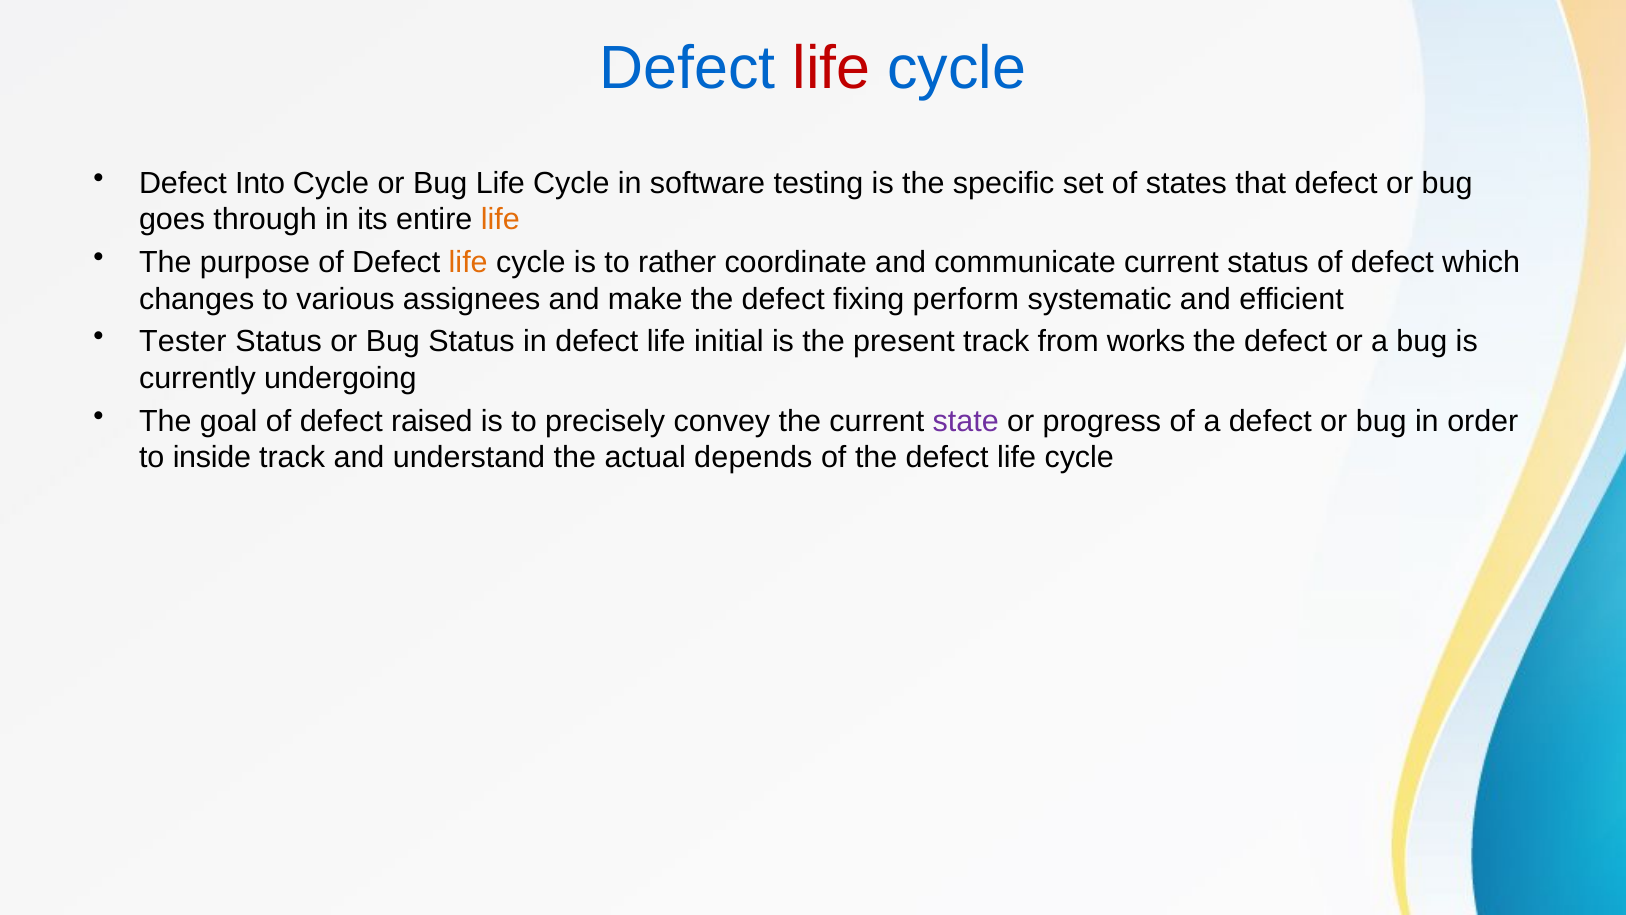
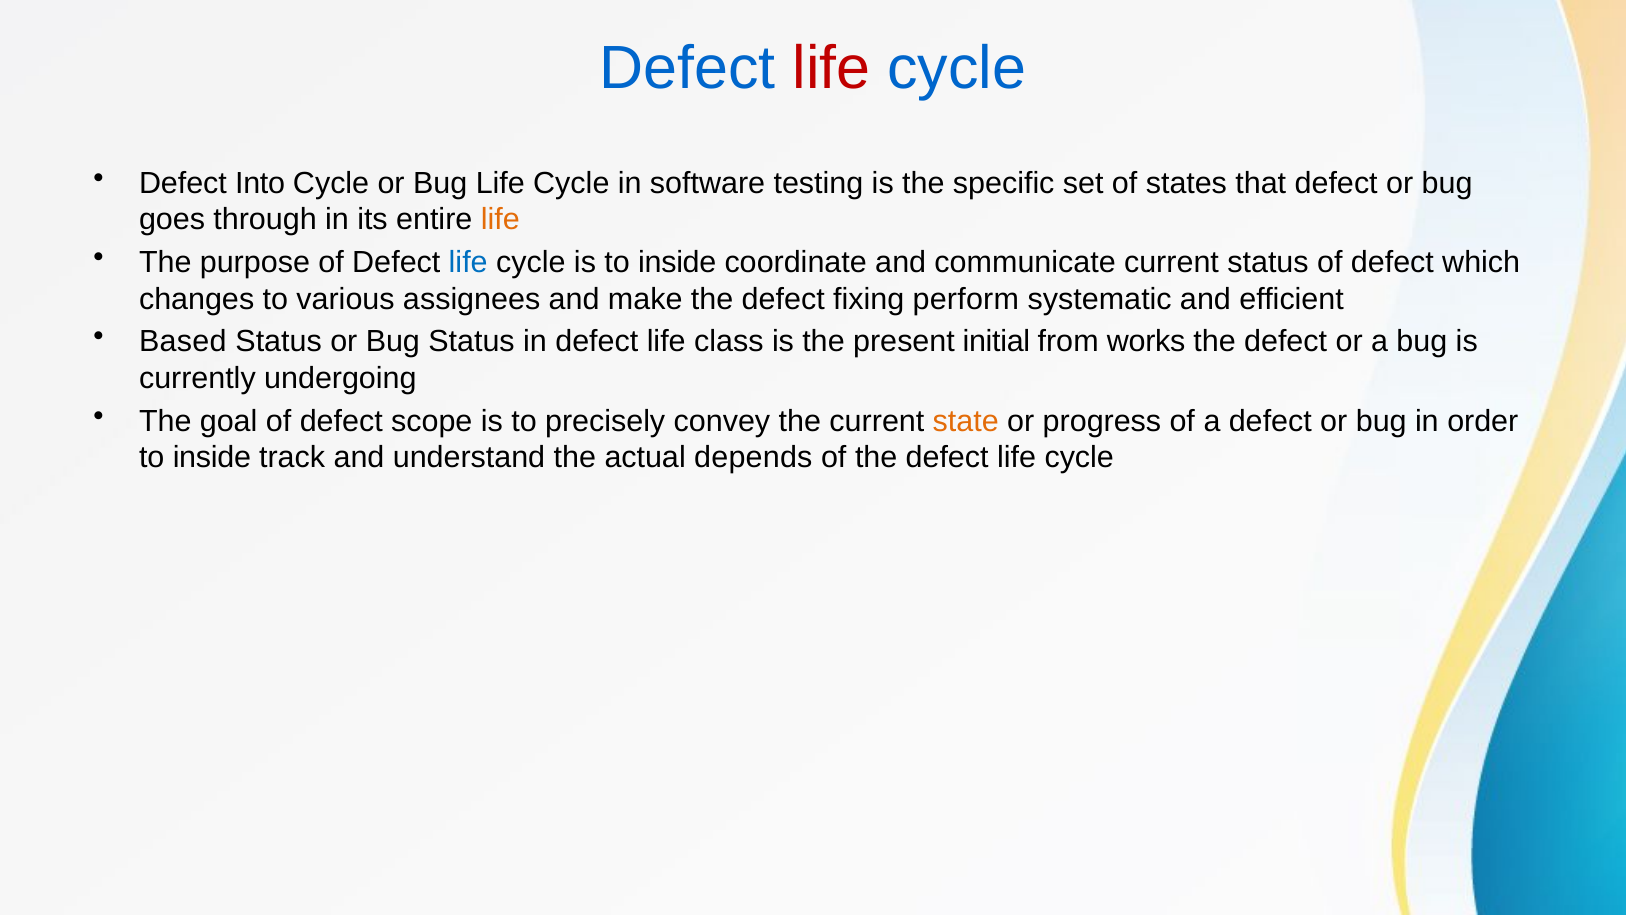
life colour: orange -> blue (468, 262)
is to rather: rather -> inside (677, 262)
Tester: Tester -> Based (183, 342)
initial: initial -> class (729, 342)
present track: track -> initial (996, 342)
raised: raised -> scope (432, 421)
state colour: purple -> orange (966, 421)
